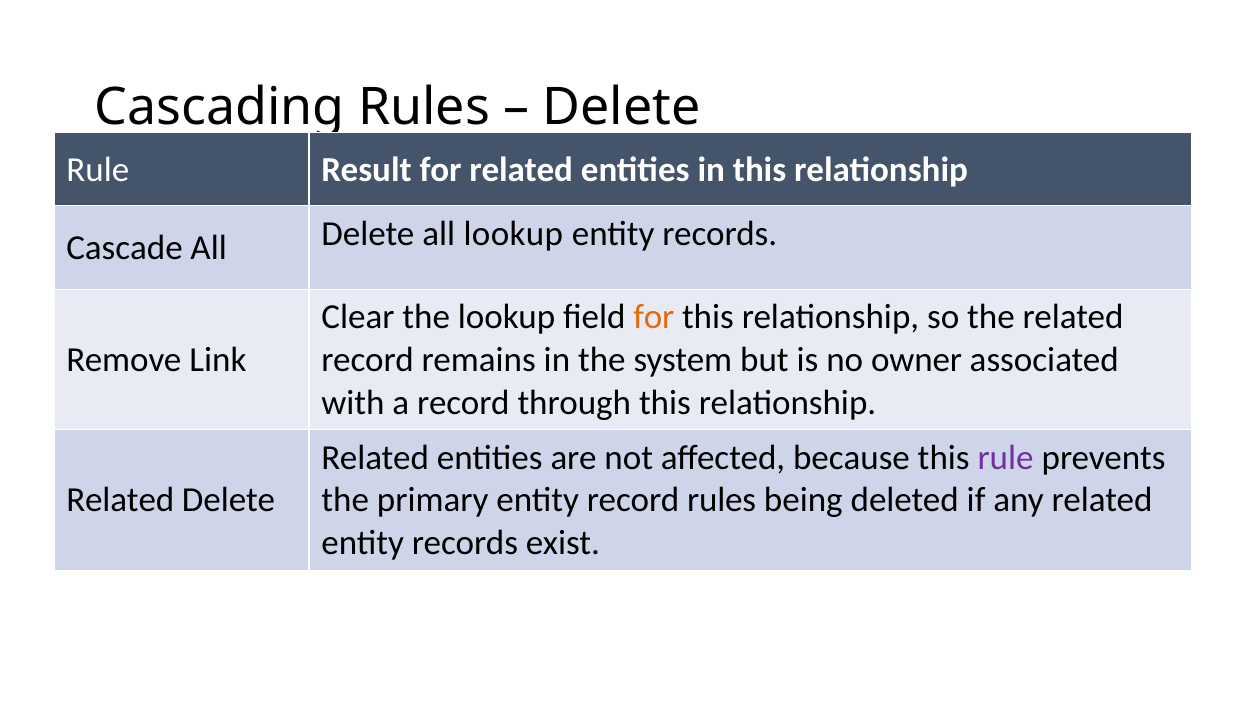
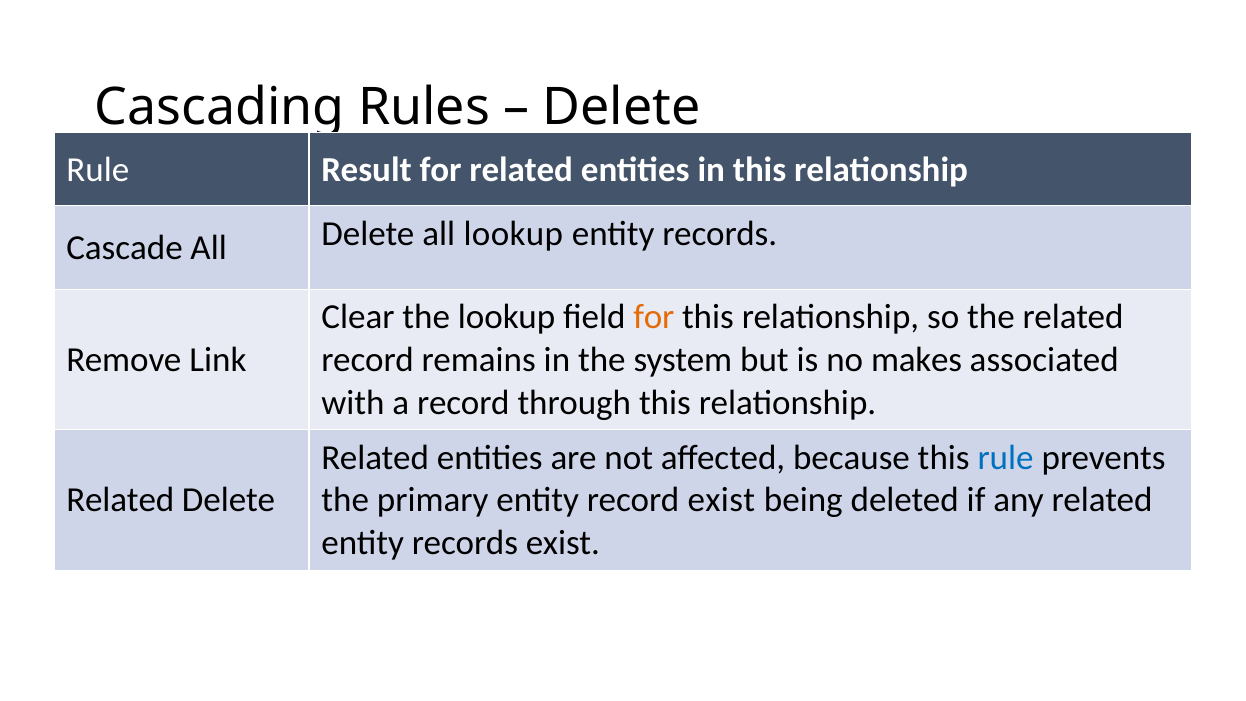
owner: owner -> makes (917, 360)
rule colour: purple -> blue (1006, 458)
record rules: rules -> exist (721, 500)
